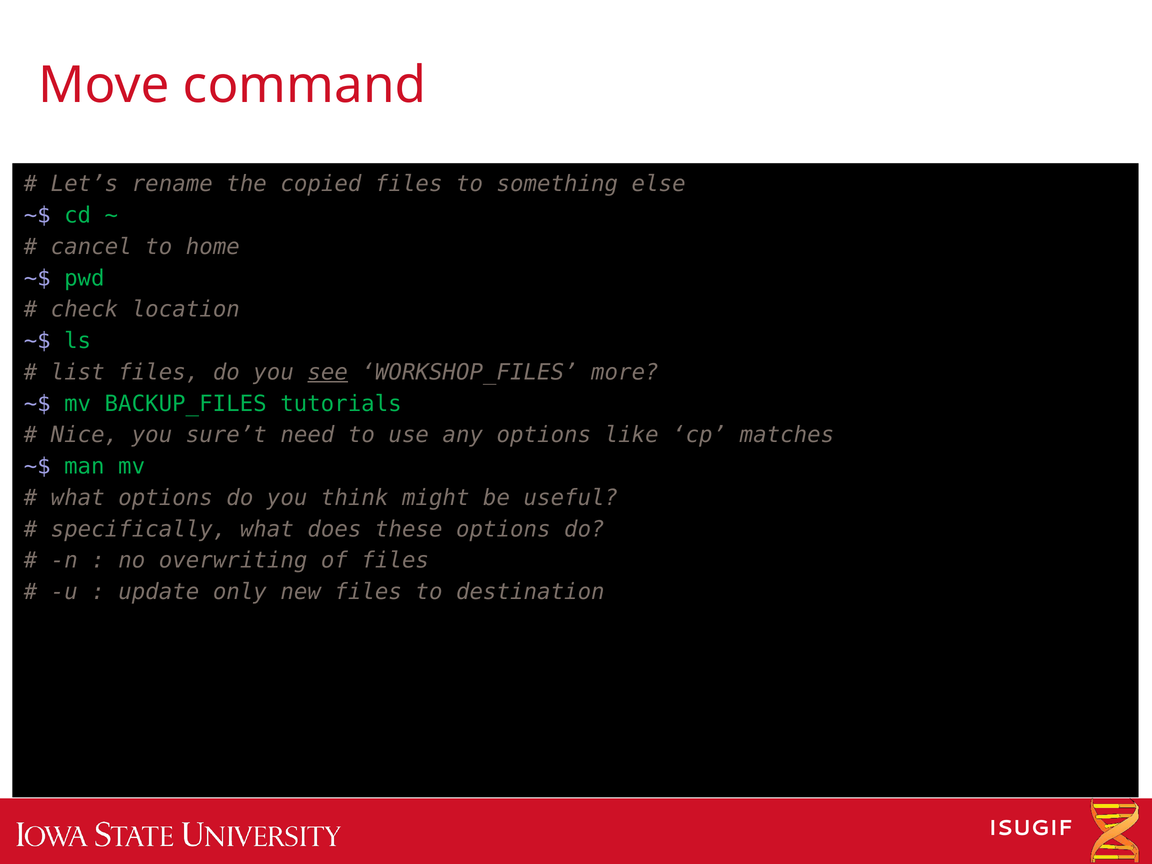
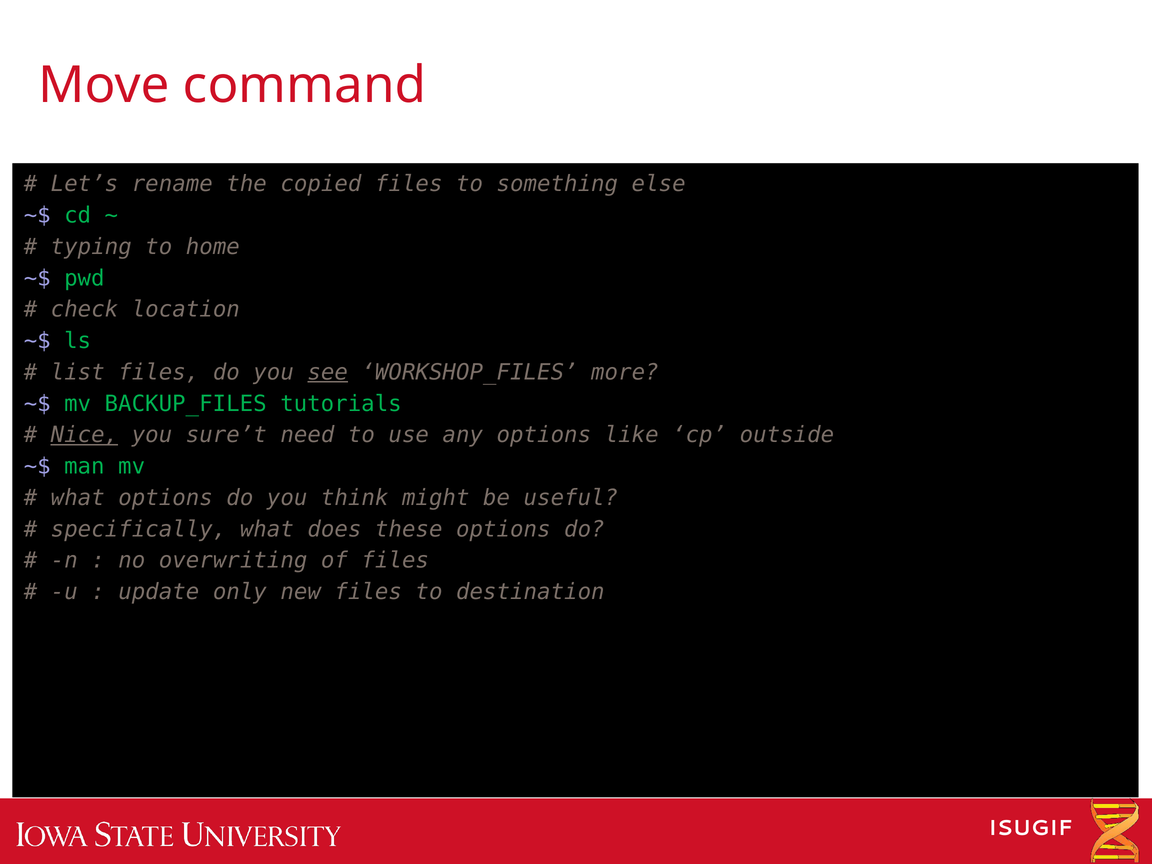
cancel: cancel -> typing (91, 247)
Nice underline: none -> present (84, 435)
matches: matches -> outside (787, 435)
